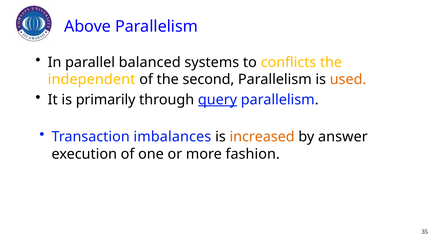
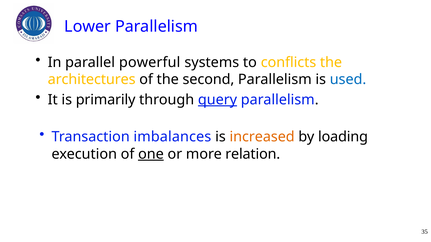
Above: Above -> Lower (88, 27)
balanced: balanced -> powerful (150, 62)
independent: independent -> architectures (92, 80)
used colour: orange -> blue (348, 80)
answer: answer -> loading (343, 137)
one underline: none -> present (151, 154)
fashion: fashion -> relation (253, 154)
